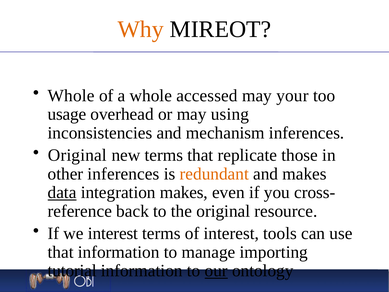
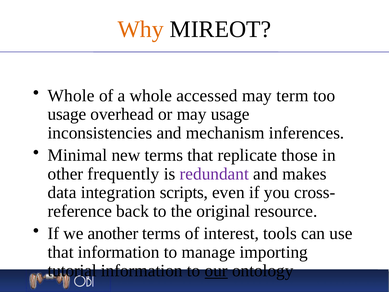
your: your -> term (292, 95)
may using: using -> usage (230, 114)
Original: Original -> Minimal (77, 155)
other inferences: inferences -> frequently (123, 174)
redundant colour: orange -> purple (214, 174)
data underline: present -> none (62, 192)
integration makes: makes -> scripts (184, 192)
we interest: interest -> another (113, 233)
